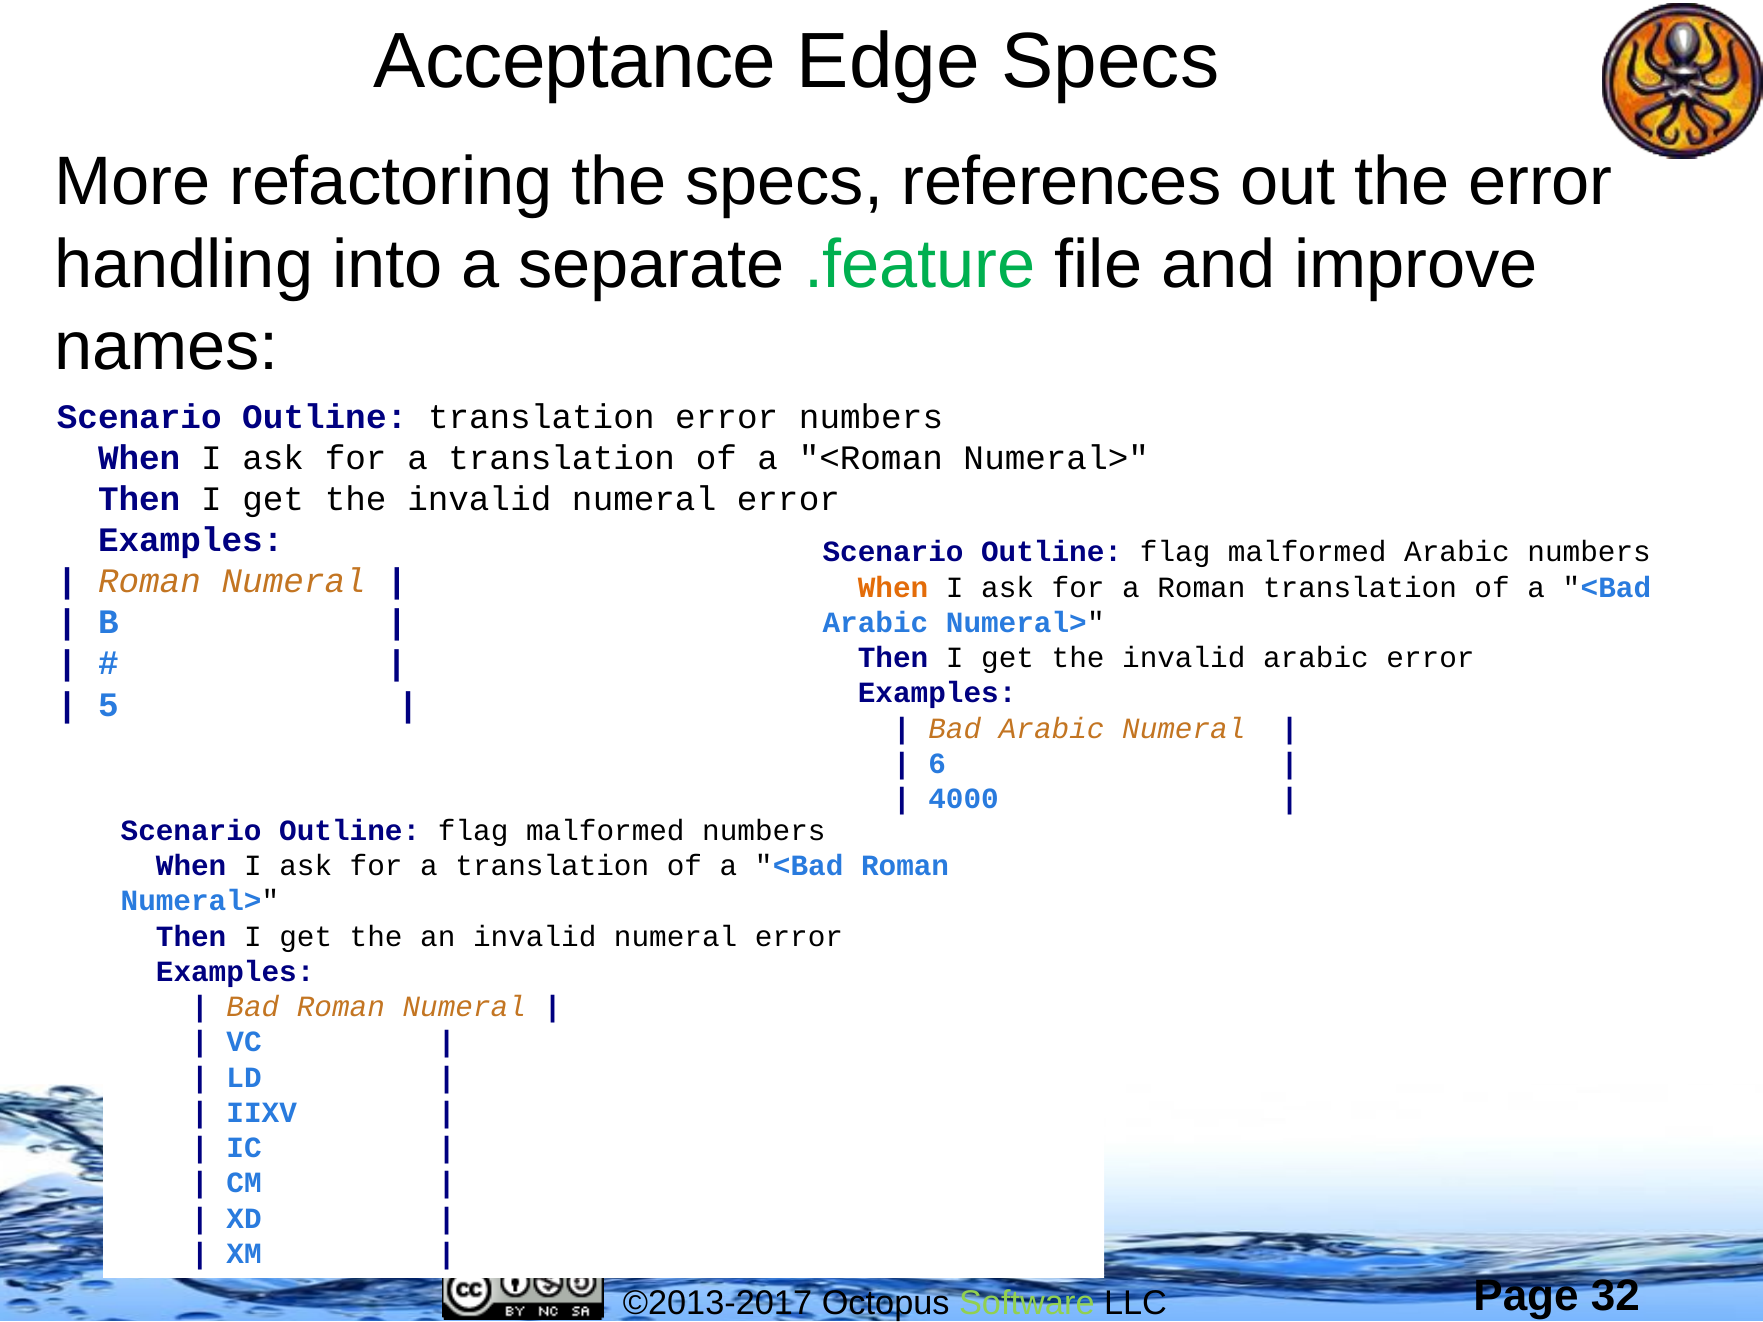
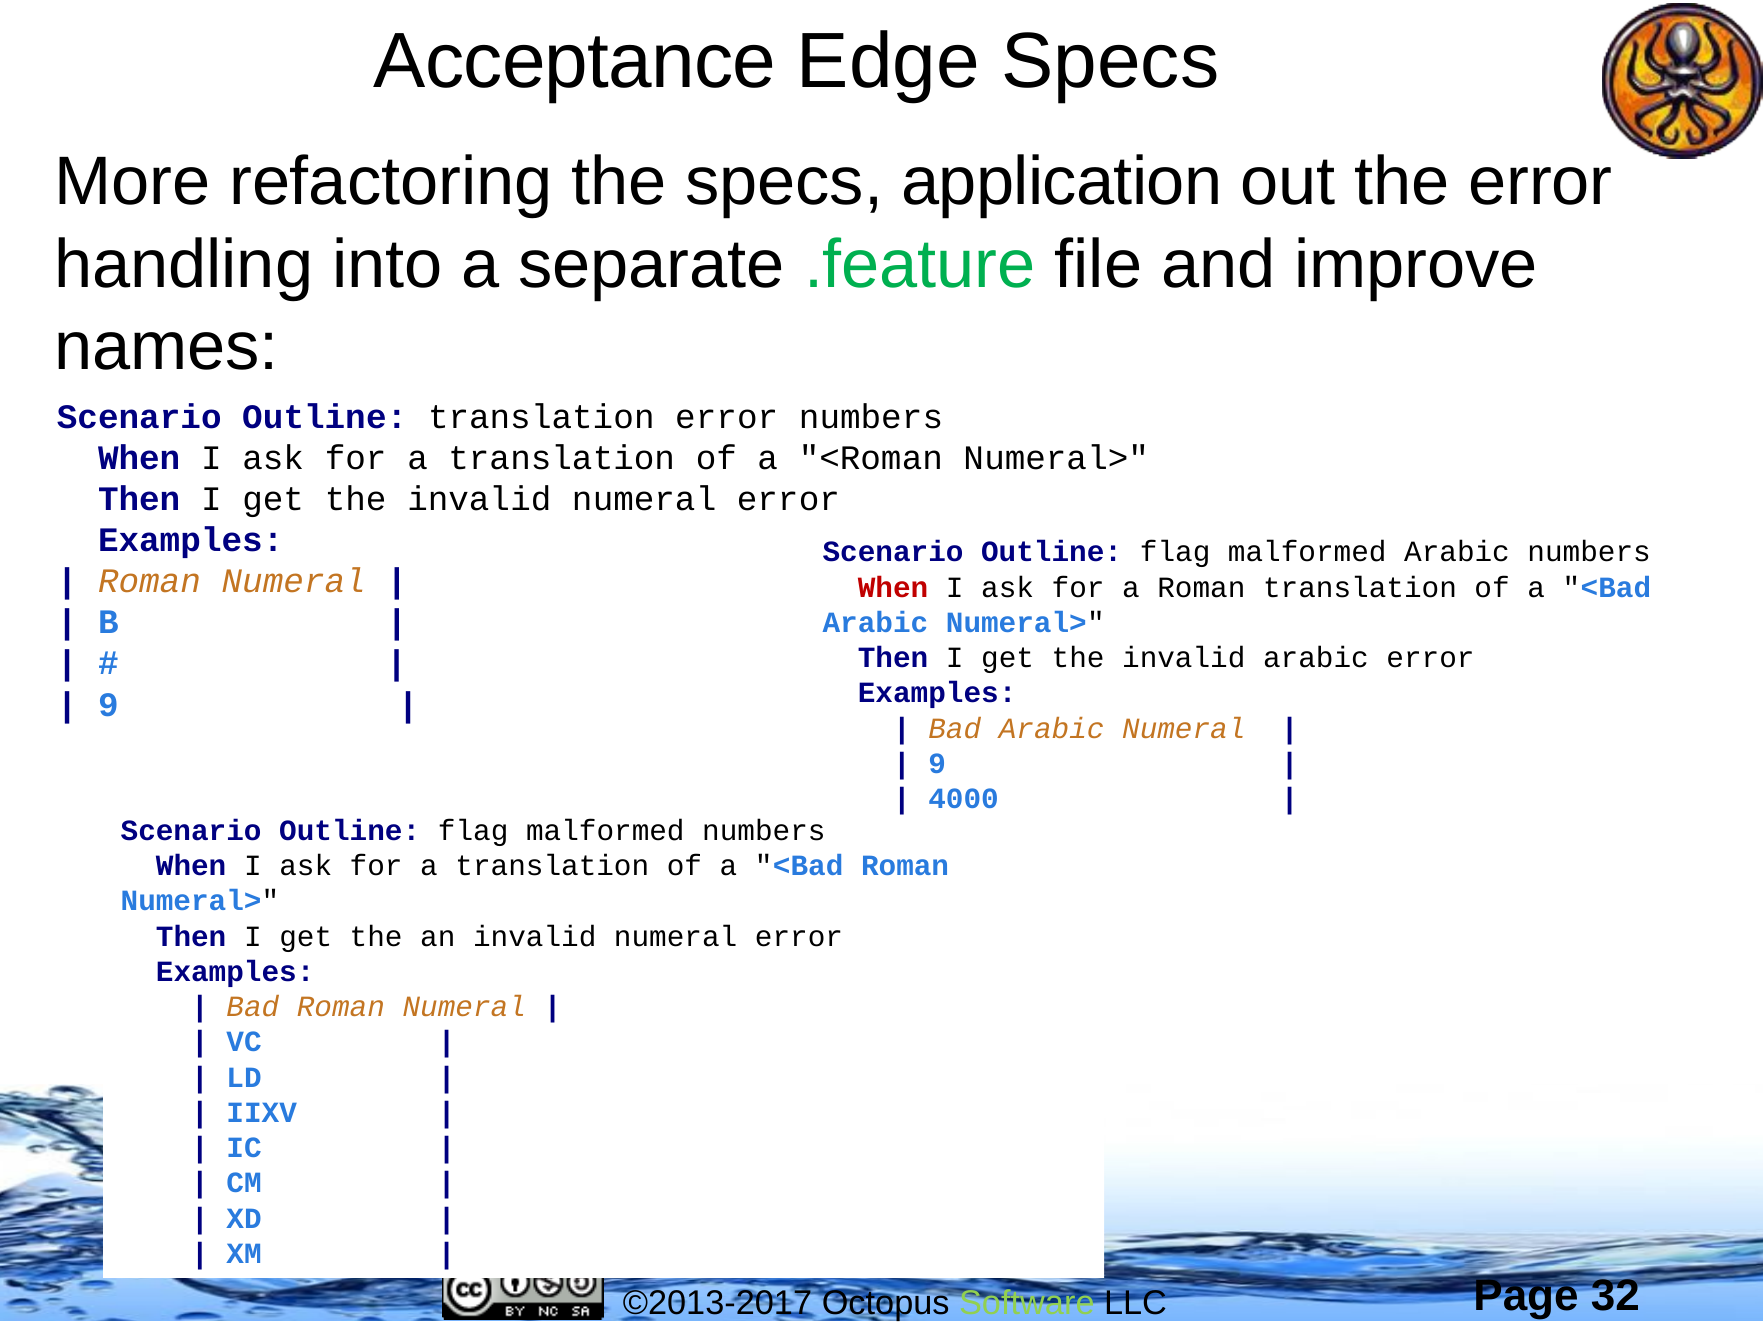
references: references -> application (1062, 182)
When colour: orange -> red (893, 587)
5: 5 -> 9 (108, 705)
6: 6 -> 9 (937, 764)
